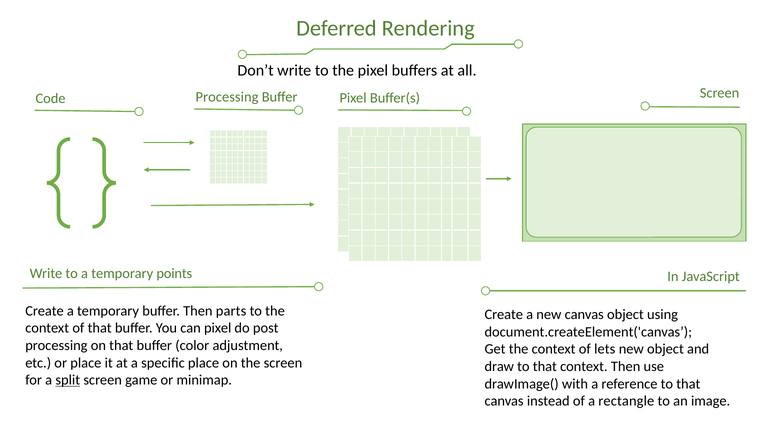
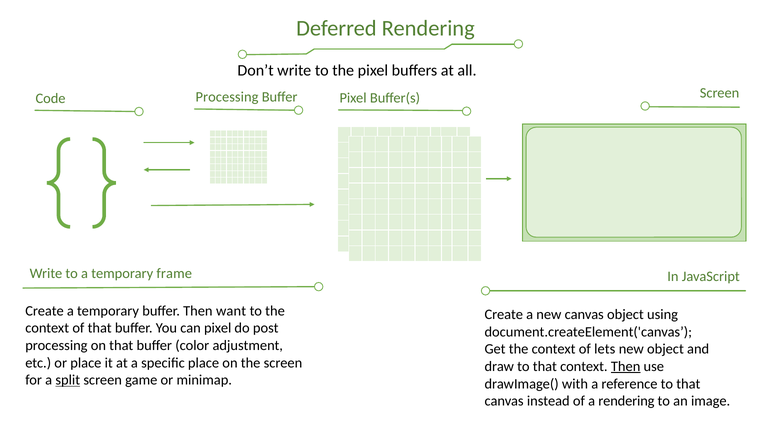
points: points -> frame (174, 274)
parts: parts -> want (231, 311)
Then underline: none -> present (626, 367)
a rectangle: rectangle -> rendering (626, 402)
